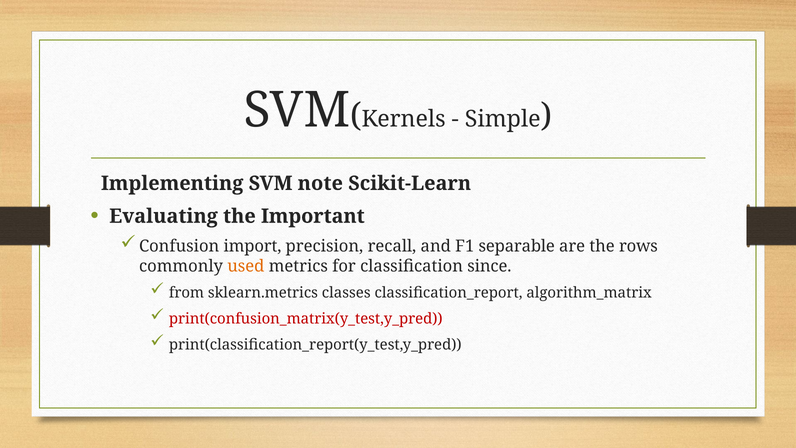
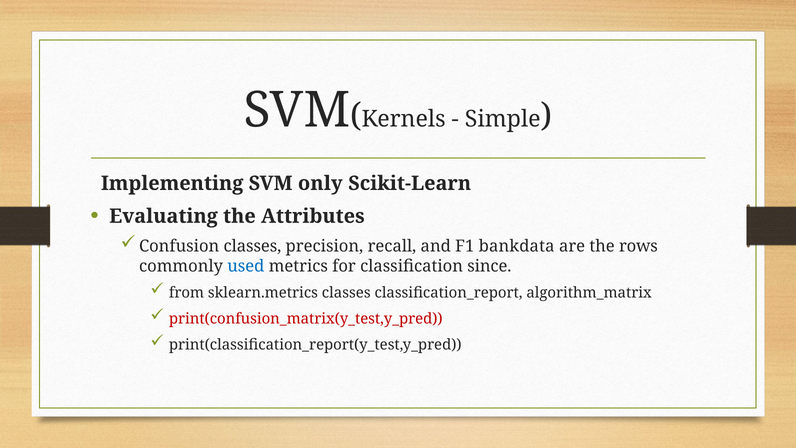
note: note -> only (320, 183)
Important: Important -> Attributes (313, 216)
Confusion import: import -> classes (252, 246)
separable: separable -> bankdata (517, 246)
used colour: orange -> blue (246, 266)
